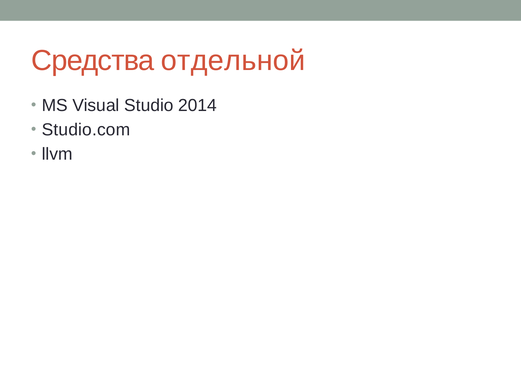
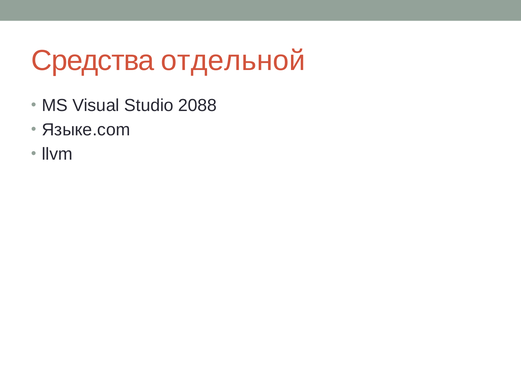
2014: 2014 -> 2088 (198, 105)
Studio.com: Studio.com -> Языке.com (86, 130)
